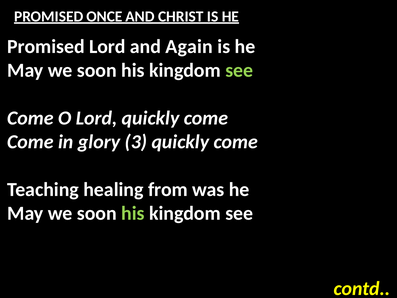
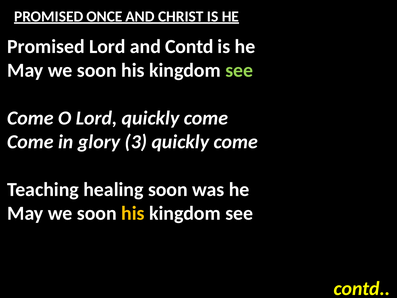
and Again: Again -> Contd (189, 46)
healing from: from -> soon (168, 189)
his colour: light green -> yellow (133, 213)
